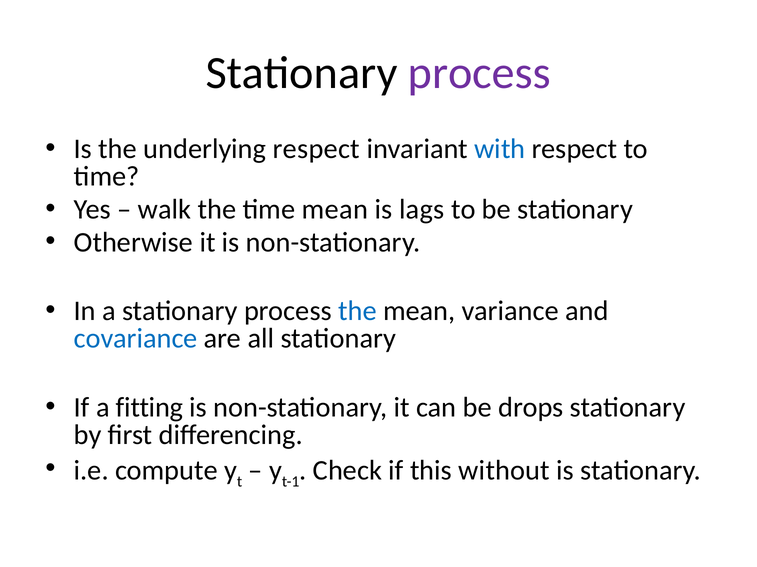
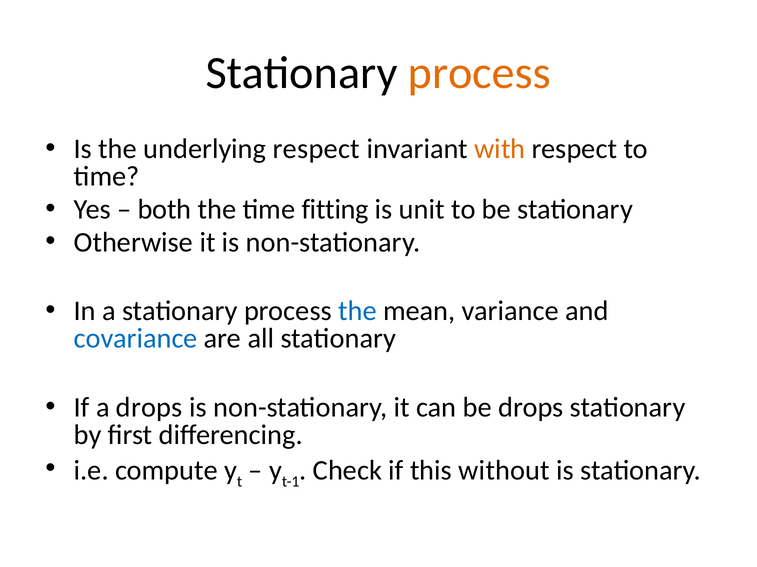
process colour: purple -> orange (479, 73)
with colour: blue -> orange (500, 149)
walk: walk -> both (165, 210)
time mean: mean -> fitting (335, 210)
lags: lags -> unit (422, 210)
a fitting: fitting -> drops (149, 408)
